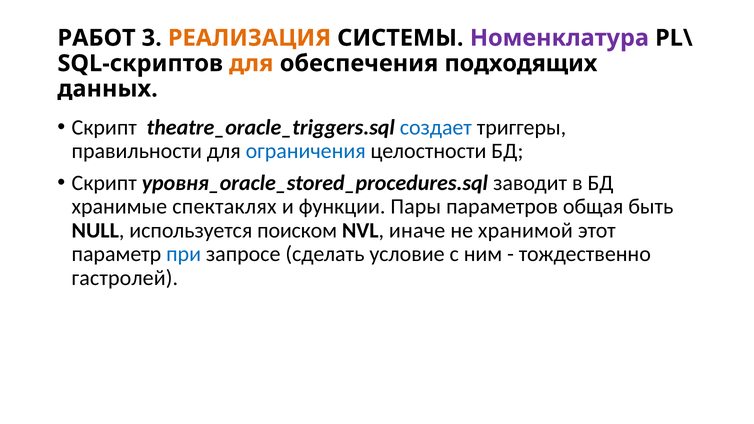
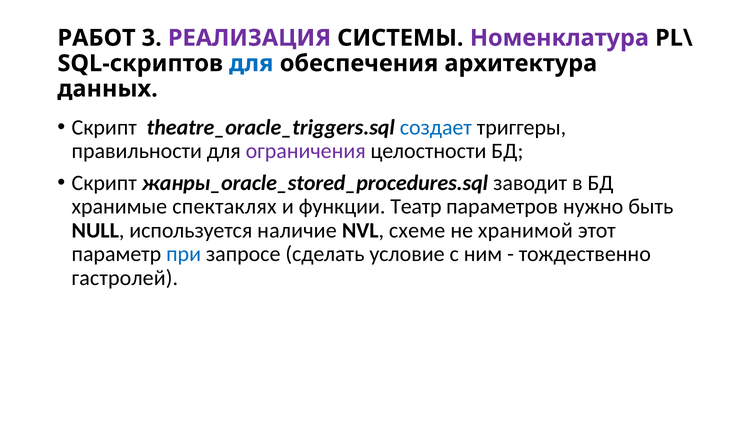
РЕАЛИЗАЦИЯ colour: orange -> purple (250, 38)
для colour: orange -> blue (251, 63)
подходящих: подходящих -> архитектура (521, 63)
ограничения colour: blue -> purple (306, 151)
уровня_oracle_stored_procedures.sql: уровня_oracle_stored_procedures.sql -> жанры_oracle_stored_procedures.sql (315, 183)
Пары: Пары -> Театр (416, 207)
общая: общая -> нужно (593, 207)
поиском: поиском -> наличие (297, 230)
иначе: иначе -> схеме (417, 230)
